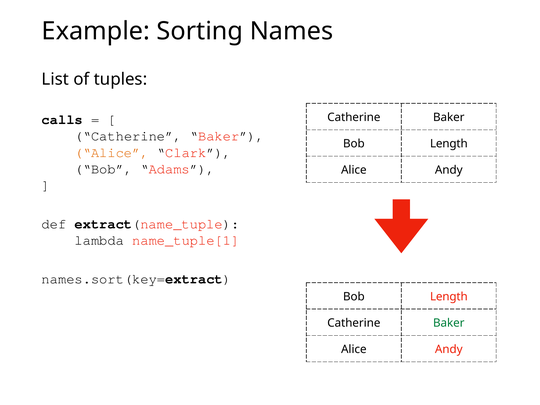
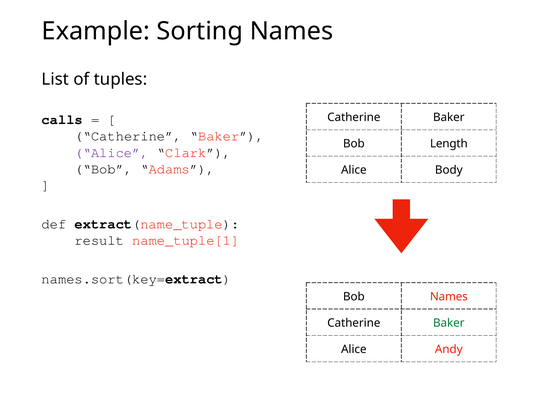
Alice colour: orange -> purple (112, 153)
Andy: Andy -> Body (449, 170)
lambda: lambda -> result (99, 240)
Length: Length -> Names (449, 297)
